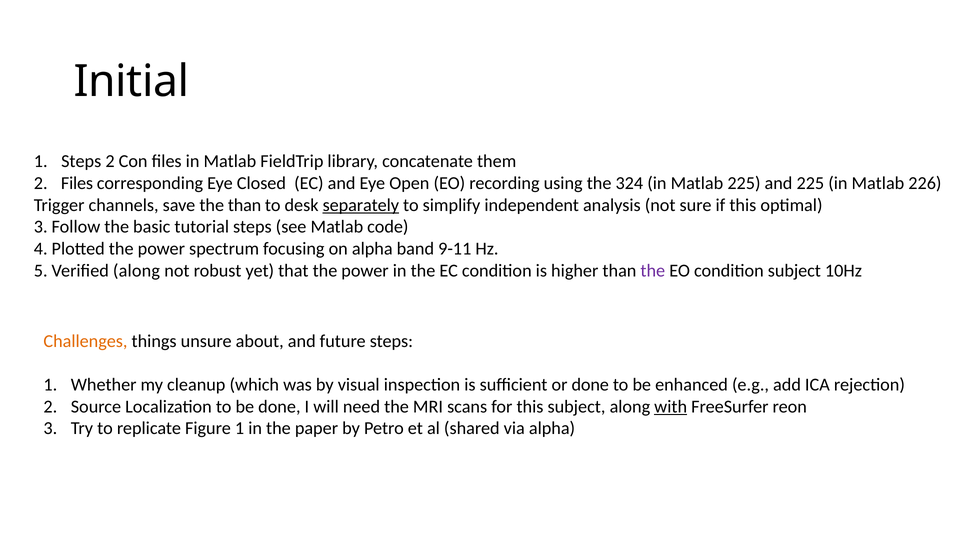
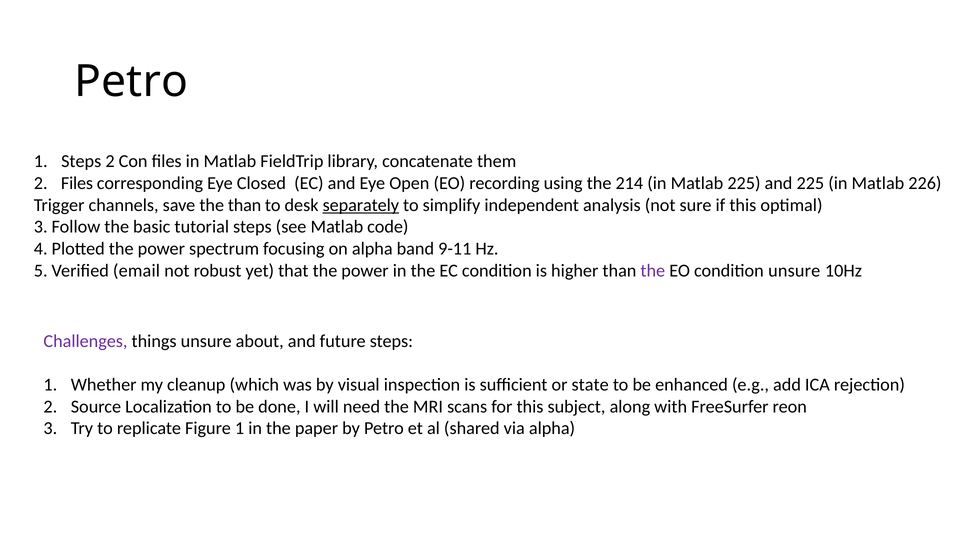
Initial: Initial -> Petro (131, 82)
324: 324 -> 214 (629, 183)
Verified along: along -> email (136, 271)
condition subject: subject -> unsure (794, 271)
Challenges colour: orange -> purple (85, 341)
or done: done -> state (590, 385)
with underline: present -> none (671, 407)
